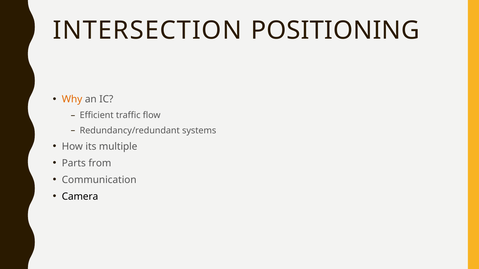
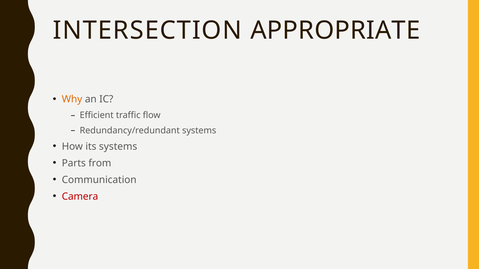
POSITIONING: POSITIONING -> APPROPRIATE (335, 30)
its multiple: multiple -> systems (118, 147)
Camera colour: black -> red (80, 197)
